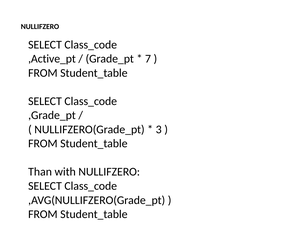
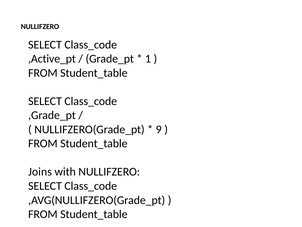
7: 7 -> 1 (148, 59)
3: 3 -> 9 (159, 129)
Than: Than -> Joins (40, 171)
